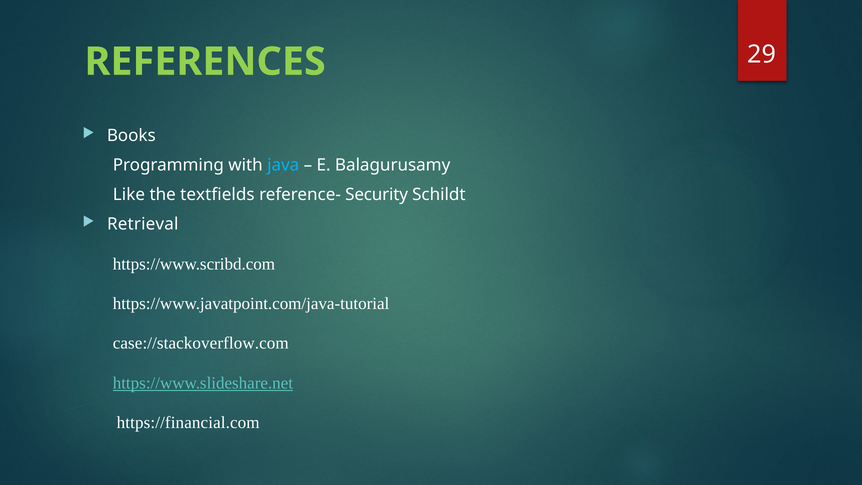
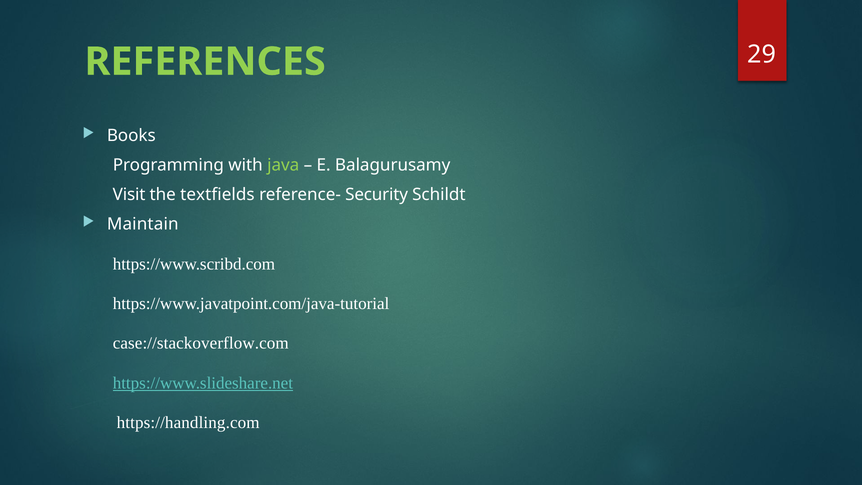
java colour: light blue -> light green (283, 165)
Like: Like -> Visit (129, 195)
Retrieval: Retrieval -> Maintain (143, 224)
https://financial.com: https://financial.com -> https://handling.com (188, 423)
